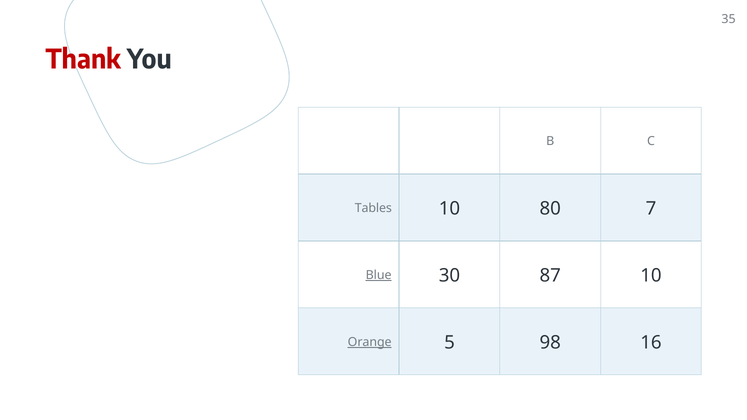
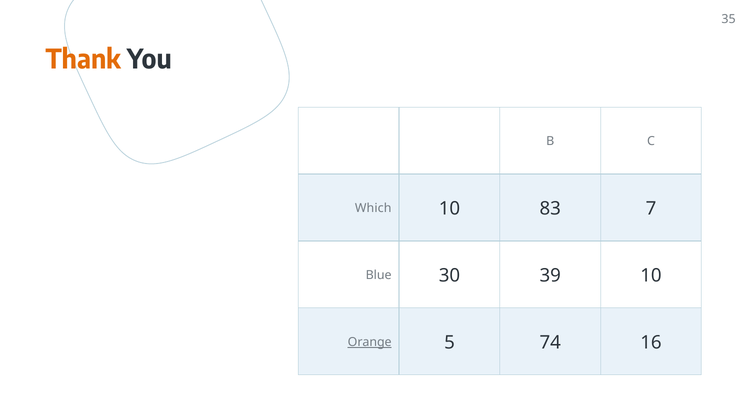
Thank colour: red -> orange (83, 60)
Tables: Tables -> Which (373, 208)
80: 80 -> 83 (550, 209)
Blue underline: present -> none (379, 275)
87: 87 -> 39 (550, 276)
98: 98 -> 74 (550, 343)
